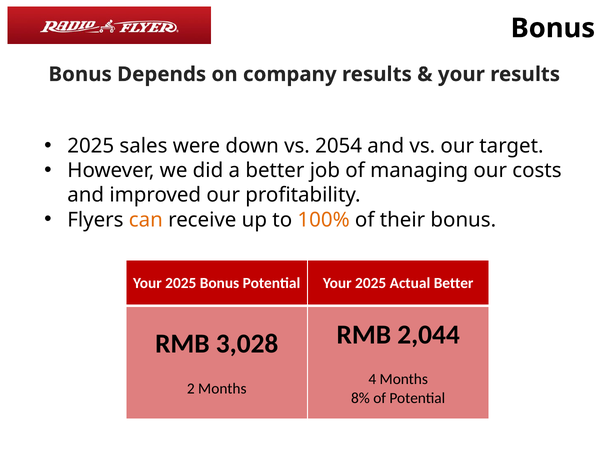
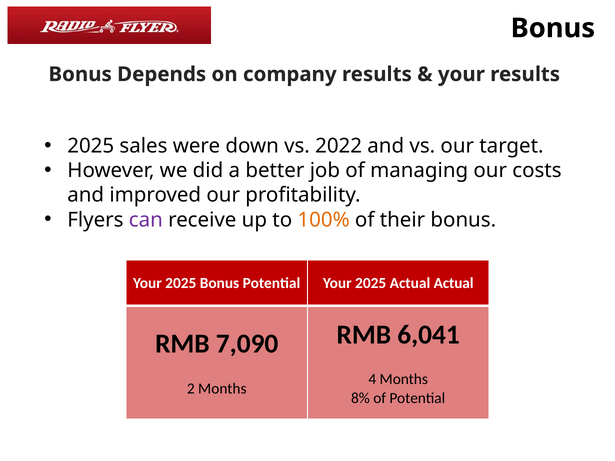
2054: 2054 -> 2022 (339, 146)
can colour: orange -> purple (146, 220)
Actual Better: Better -> Actual (454, 283)
2,044: 2,044 -> 6,041 (429, 335)
3,028: 3,028 -> 7,090 (247, 344)
